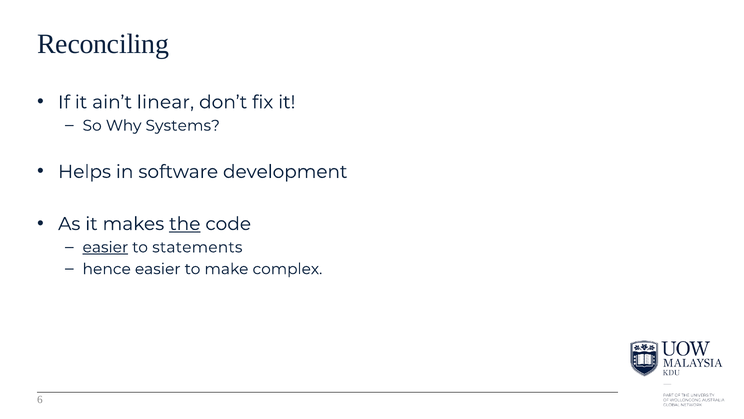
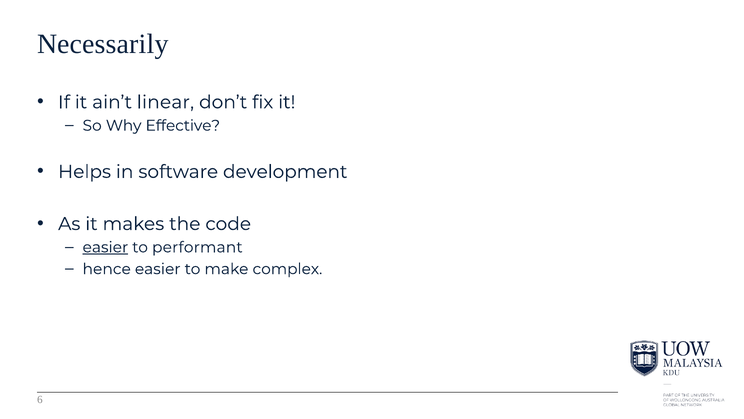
Reconciling: Reconciling -> Necessarily (103, 44)
Systems: Systems -> Effective (183, 125)
the underline: present -> none (185, 224)
statements: statements -> performant (197, 247)
